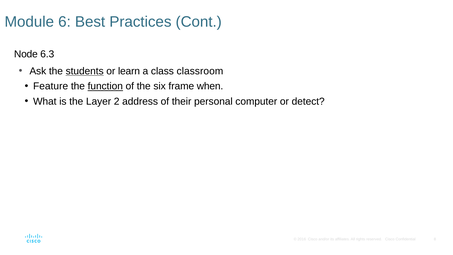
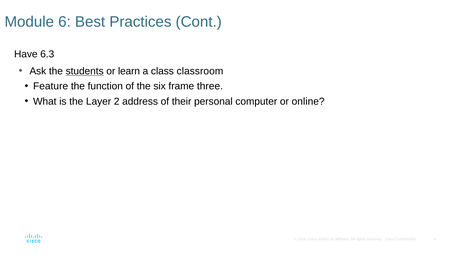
Node: Node -> Have (26, 54)
function underline: present -> none (105, 86)
when: when -> three (210, 86)
detect: detect -> online (308, 101)
